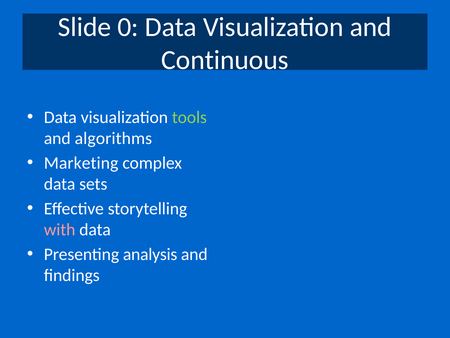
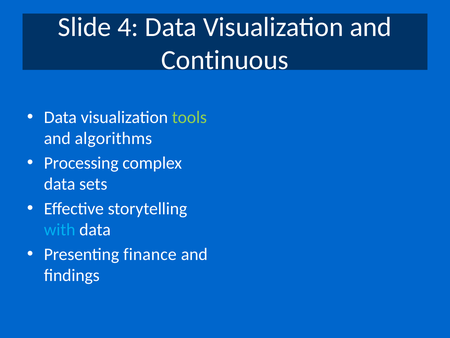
0: 0 -> 4 (128, 27)
Marketing: Marketing -> Processing (81, 163)
with colour: pink -> light blue (60, 229)
analysis: analysis -> finance (150, 254)
